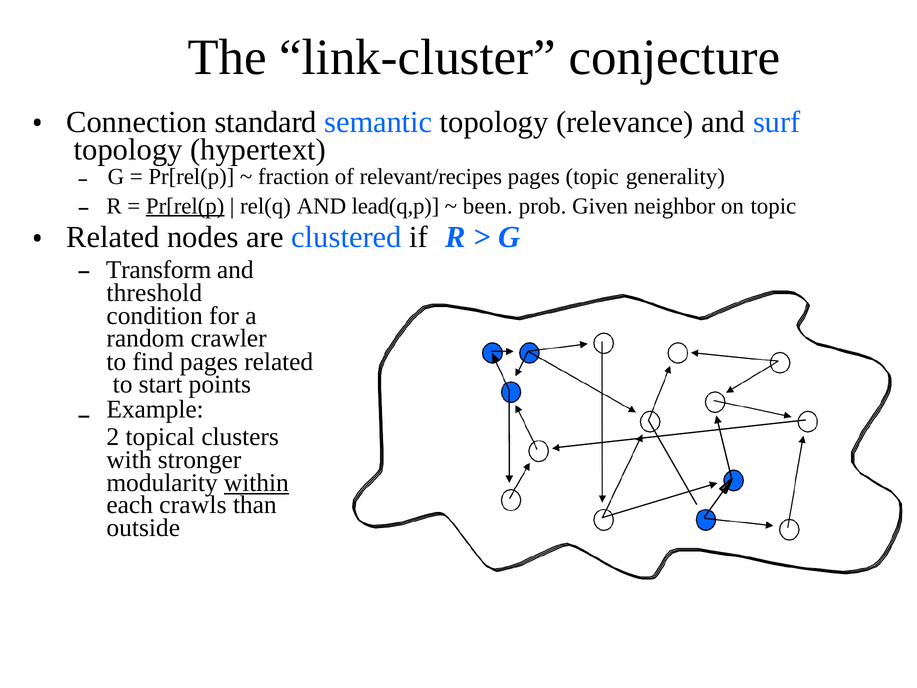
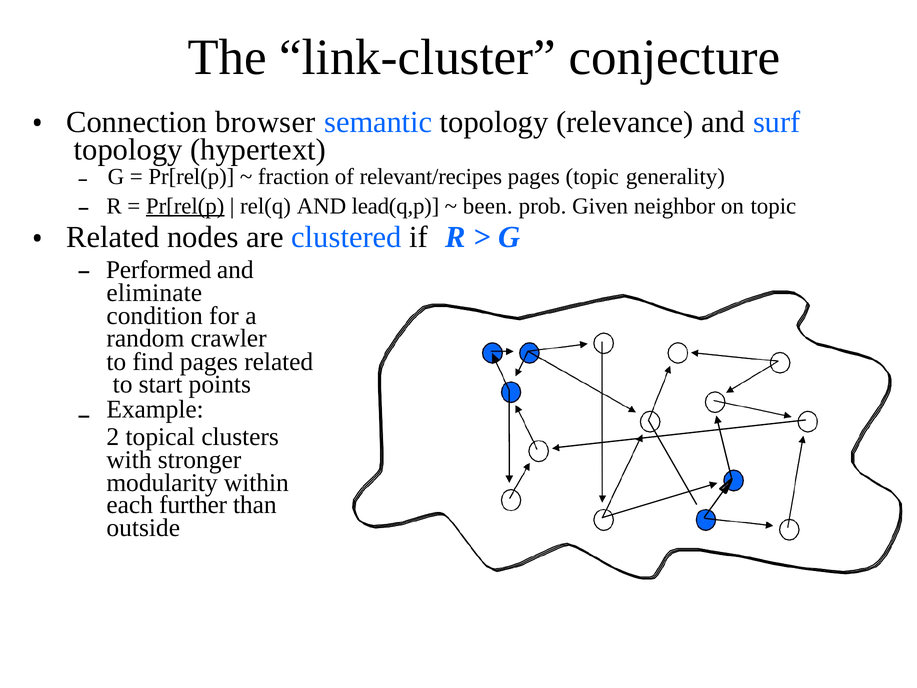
standard: standard -> browser (266, 122)
Transform: Transform -> Performed (159, 270)
threshold: threshold -> eliminate (154, 293)
within underline: present -> none (256, 482)
crawls: crawls -> further (193, 505)
